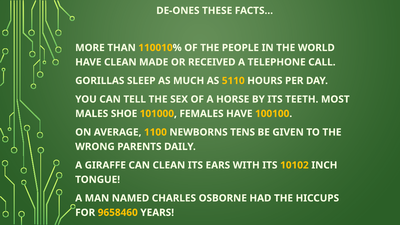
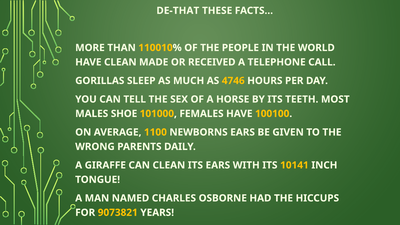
DE-ONES: DE-ONES -> DE-THAT (178, 11)
5110: 5110 -> 4746 (233, 81)
NEWBORNS TENS: TENS -> EARS (243, 132)
10102: 10102 -> 10141 (294, 165)
9658460: 9658460 -> 9073821 (118, 213)
